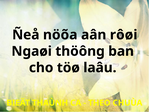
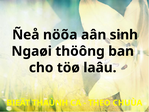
rôøi: rôøi -> sinh (124, 35)
